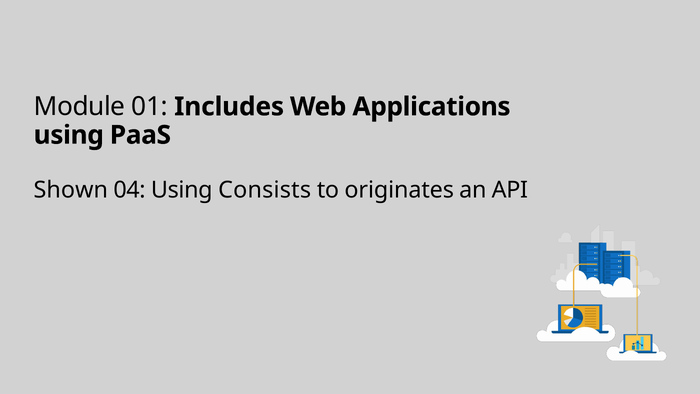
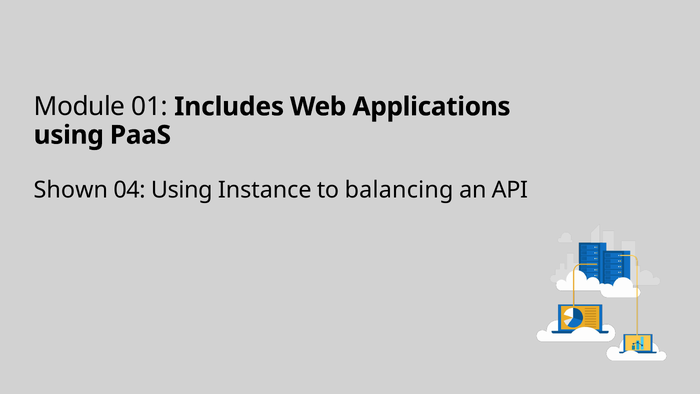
Consists: Consists -> Instance (265, 190)
originates: originates -> balancing (399, 190)
